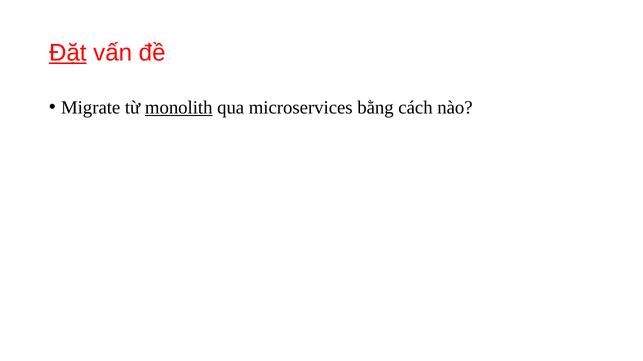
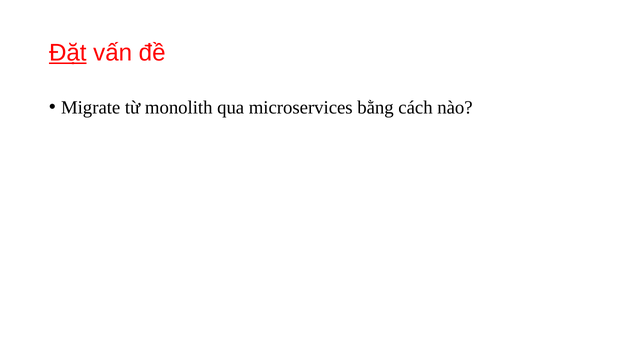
monolith underline: present -> none (179, 108)
